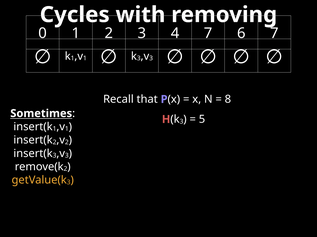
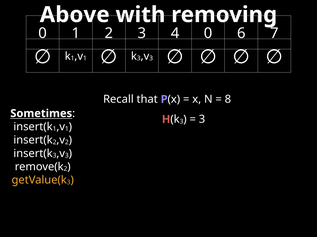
Cycles: Cycles -> Above (75, 15)
4 7: 7 -> 0 (208, 33)
5: 5 -> 3 (202, 120)
